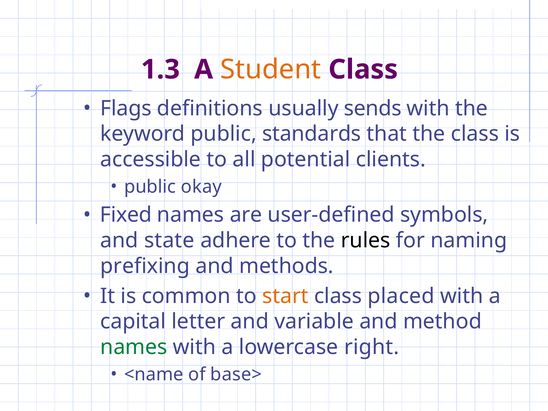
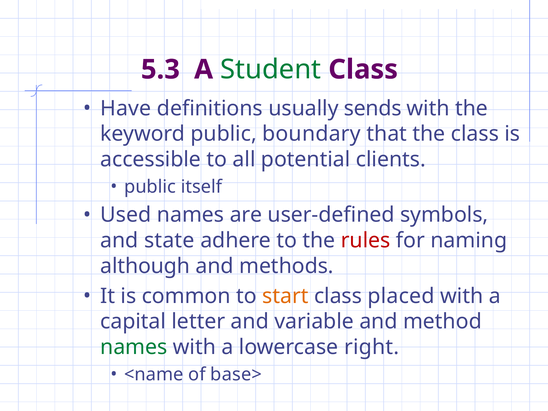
1.3: 1.3 -> 5.3 (160, 69)
Student colour: orange -> green (271, 69)
Flags: Flags -> Have (126, 108)
standards: standards -> boundary (312, 134)
okay: okay -> itself (201, 187)
Fixed: Fixed -> Used (126, 215)
rules colour: black -> red (366, 241)
prefixing: prefixing -> although (145, 266)
